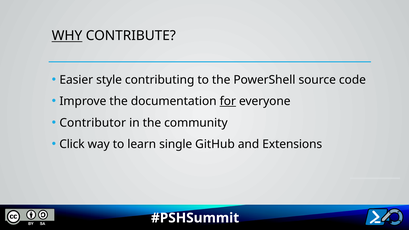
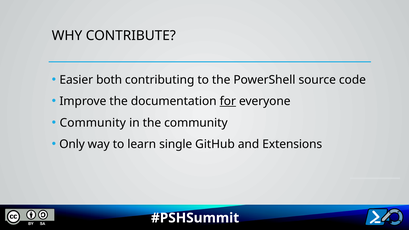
WHY underline: present -> none (67, 36)
style: style -> both (109, 80)
Contributor: Contributor -> Community (93, 123)
Click: Click -> Only (72, 144)
